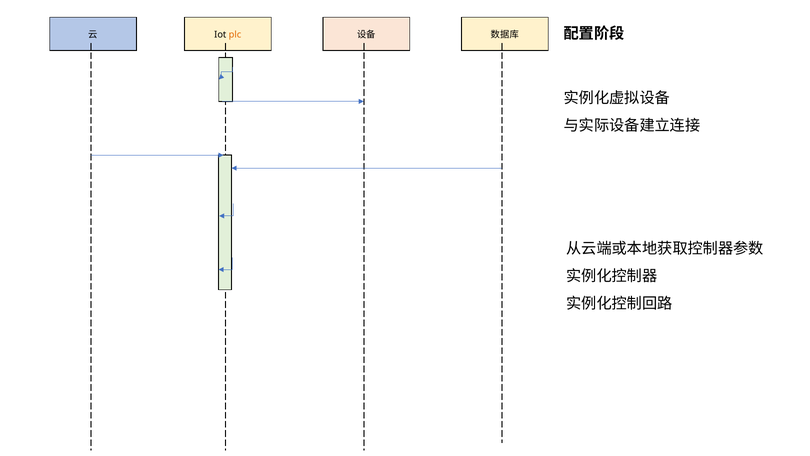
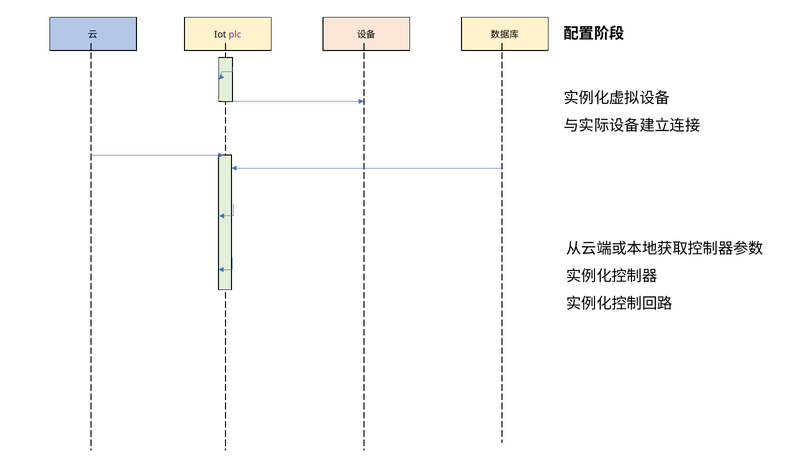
plc colour: orange -> purple (235, 34)
